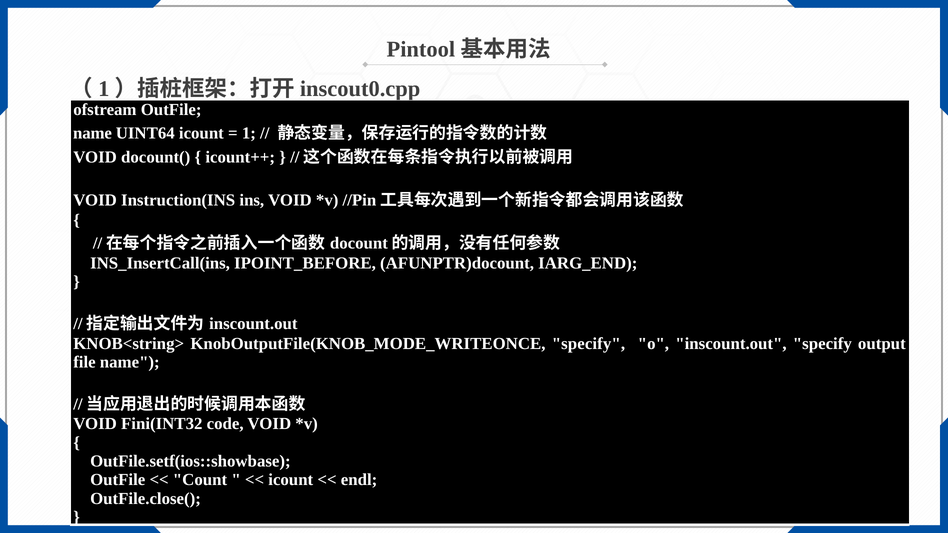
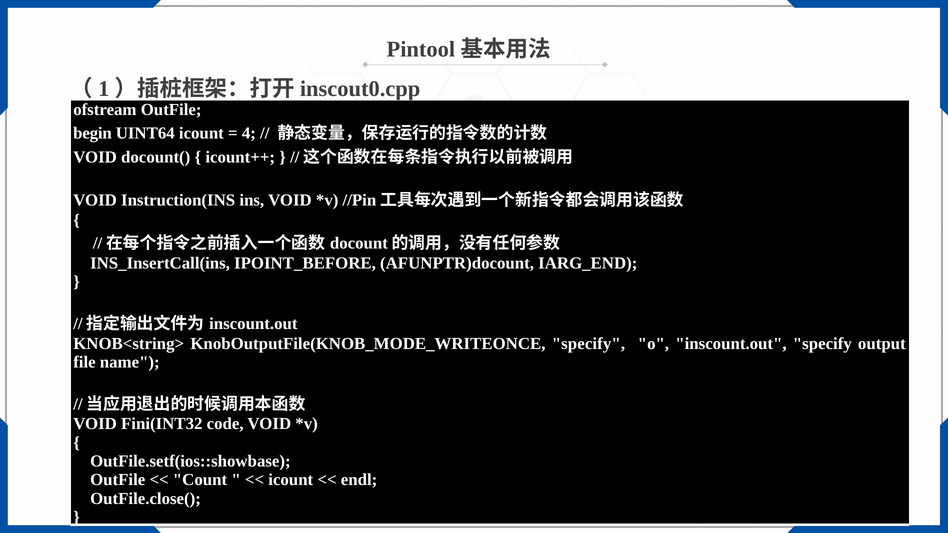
name: name -> begin (93, 133)
1: 1 -> 4 (249, 133)
